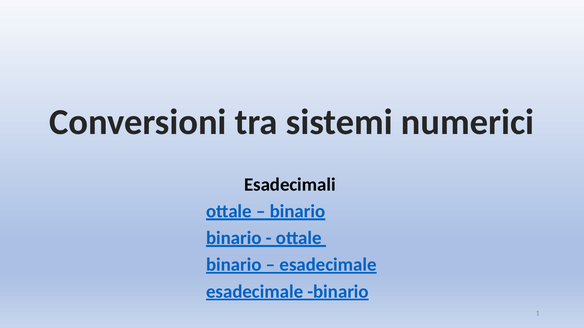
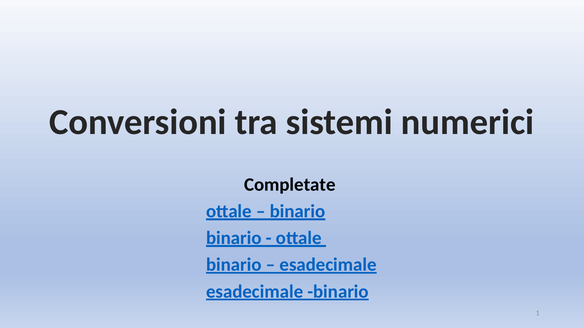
Esadecimali: Esadecimali -> Completate (290, 185)
